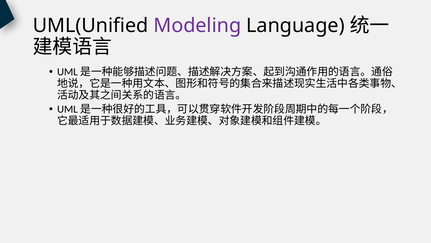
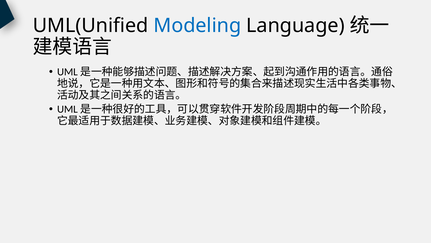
Modeling colour: purple -> blue (197, 26)
